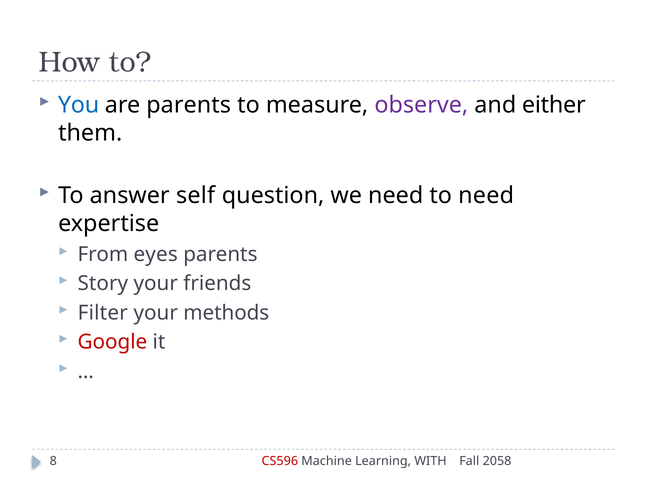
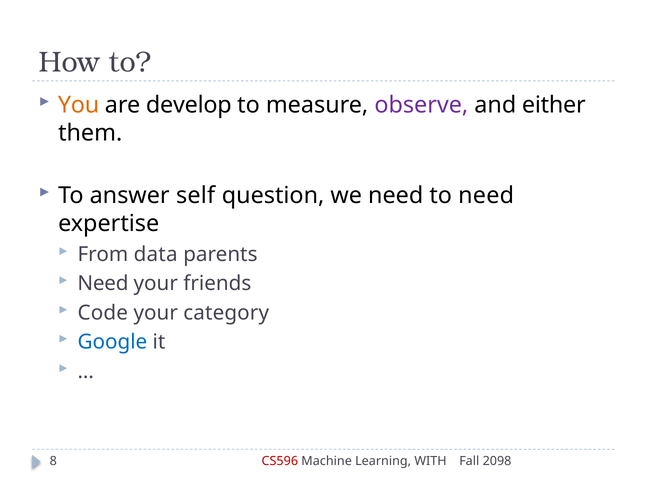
You colour: blue -> orange (79, 105)
are parents: parents -> develop (189, 105)
eyes: eyes -> data (156, 255)
Story: Story -> Need (103, 284)
Filter: Filter -> Code (103, 313)
methods: methods -> category (226, 313)
Google colour: red -> blue (112, 342)
2058: 2058 -> 2098 (497, 461)
